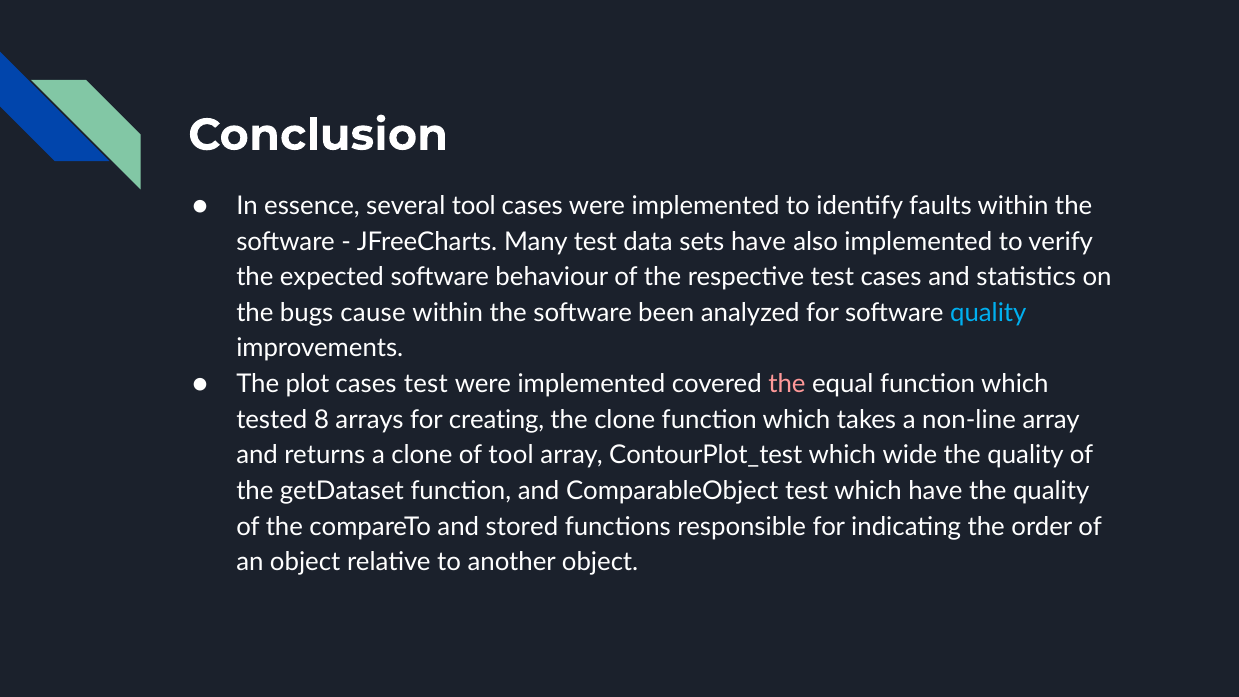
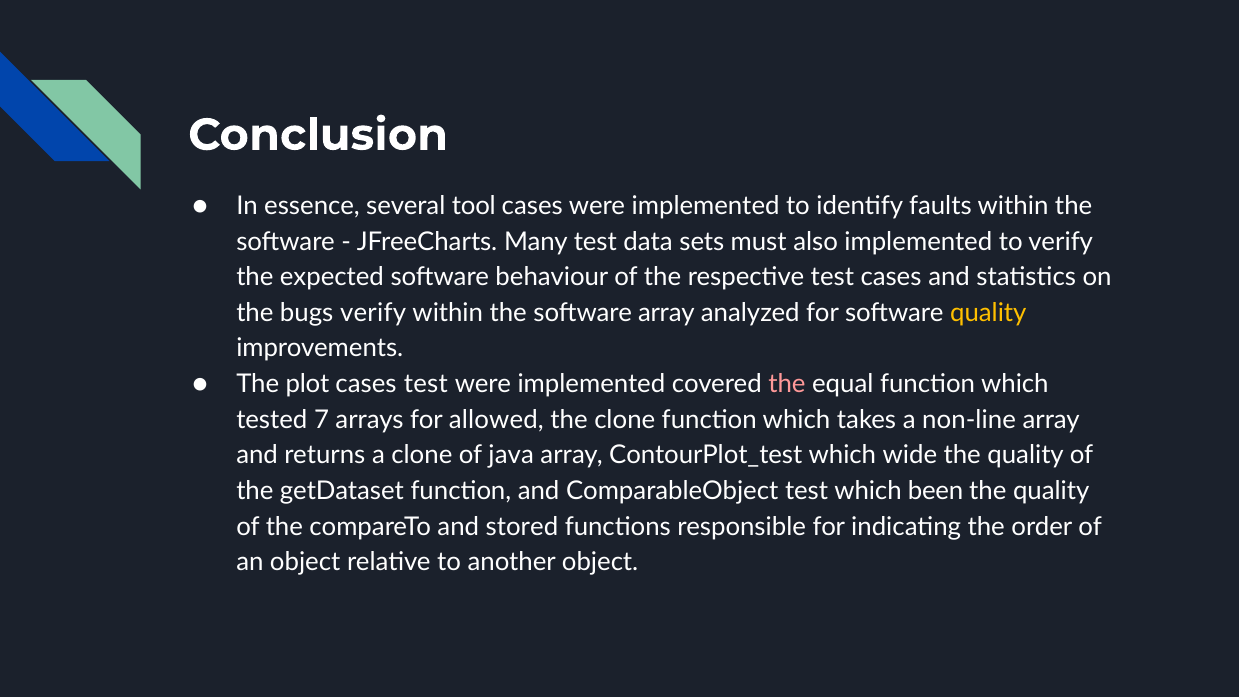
sets have: have -> must (759, 242)
bugs cause: cause -> verify (373, 313)
software been: been -> array (666, 313)
quality colour: light blue -> yellow (988, 313)
8: 8 -> 7 (321, 420)
creating: creating -> allowed (496, 420)
of tool: tool -> java (511, 455)
which have: have -> been (936, 491)
